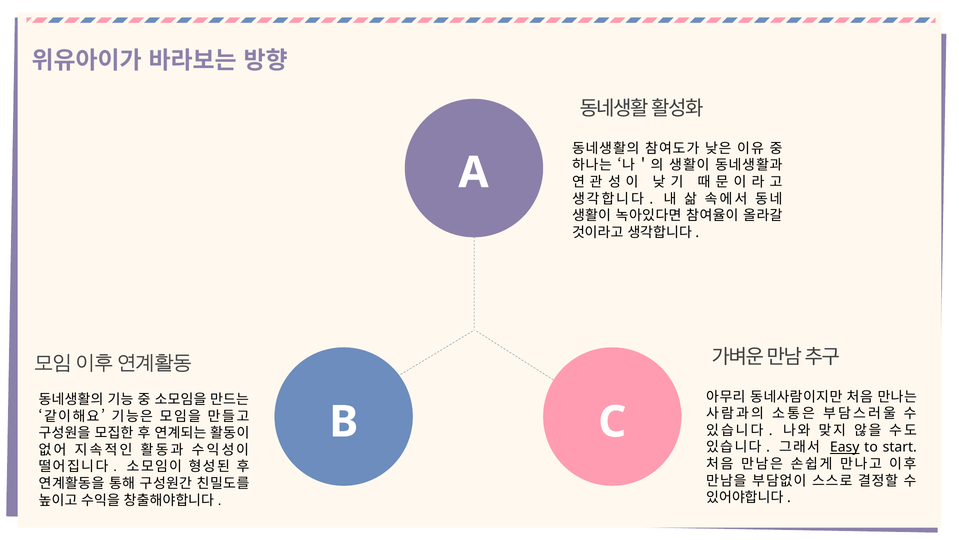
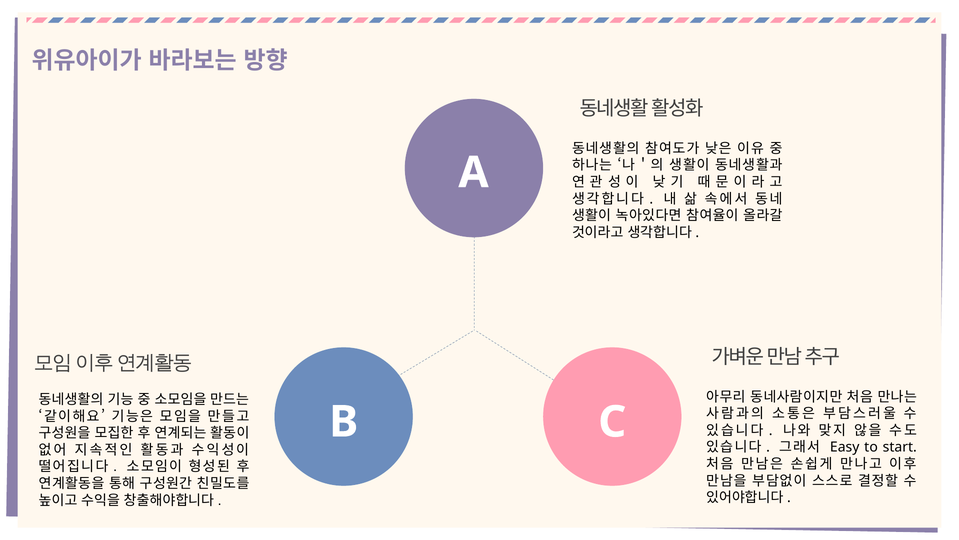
Easy underline: present -> none (845, 447)
